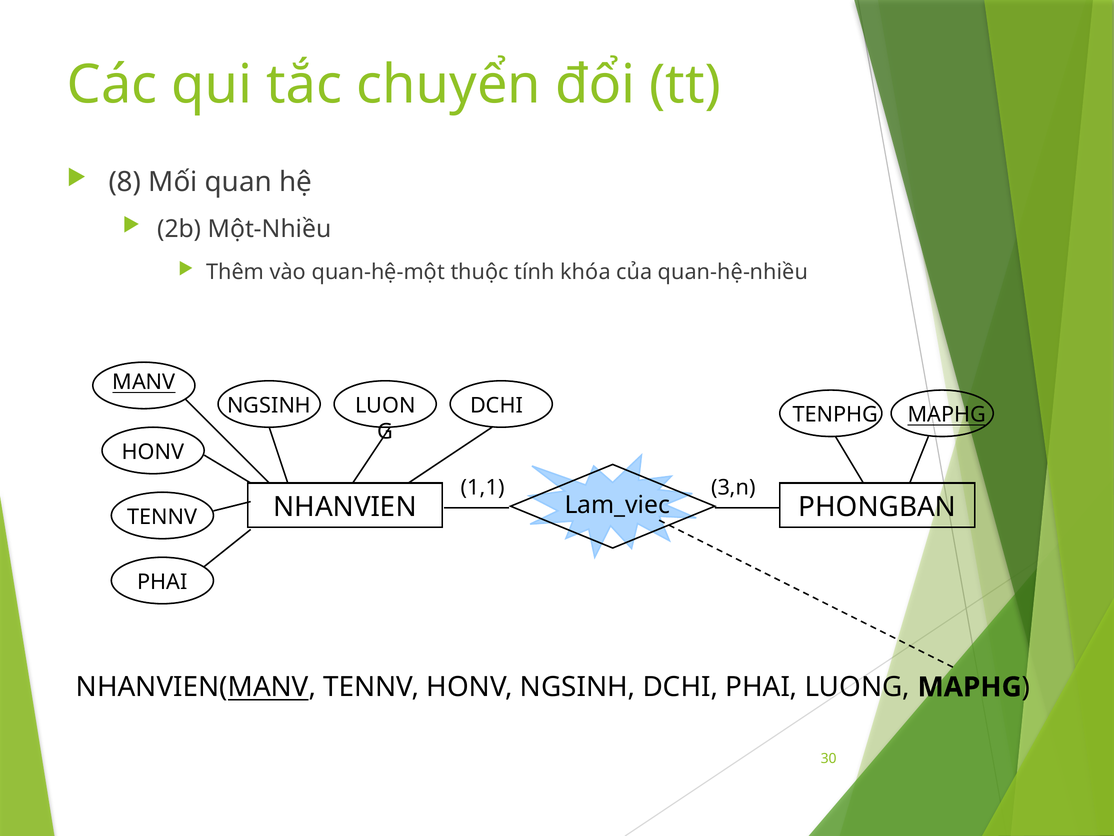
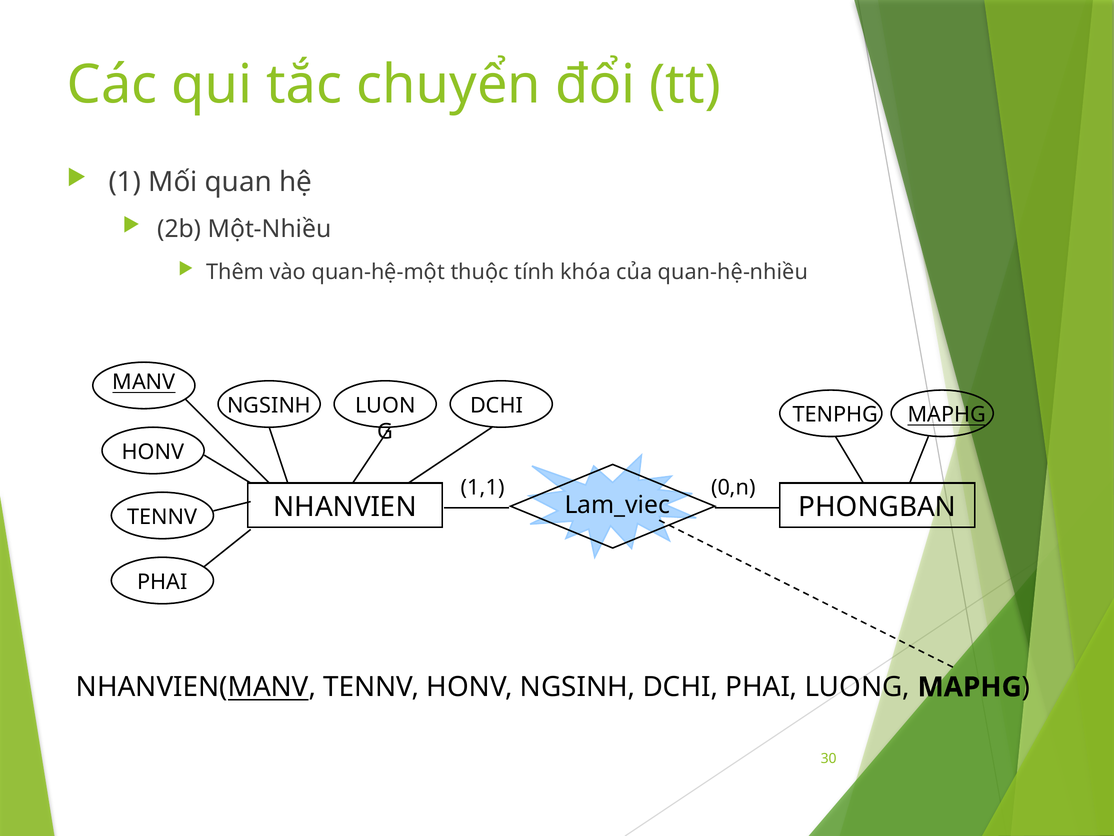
8: 8 -> 1 (125, 182)
3,n: 3,n -> 0,n (733, 487)
